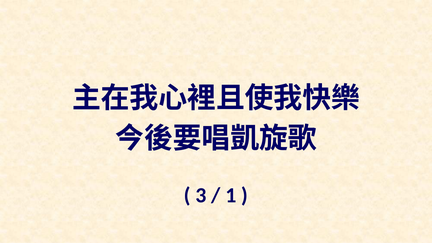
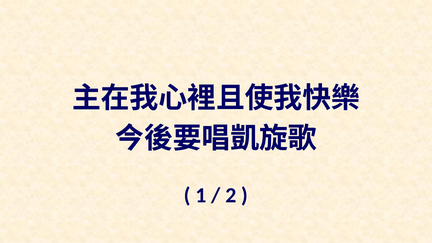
3: 3 -> 1 (201, 195)
1: 1 -> 2 (231, 195)
